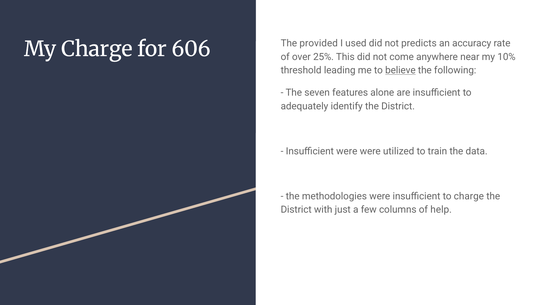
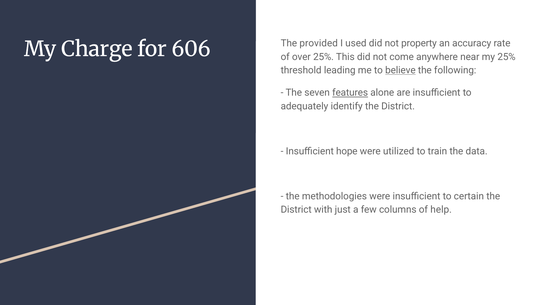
predicts: predicts -> property (419, 43)
my 10%: 10% -> 25% (507, 57)
features underline: none -> present (350, 93)
Insufficient were: were -> hope (347, 151)
to charge: charge -> certain (469, 196)
